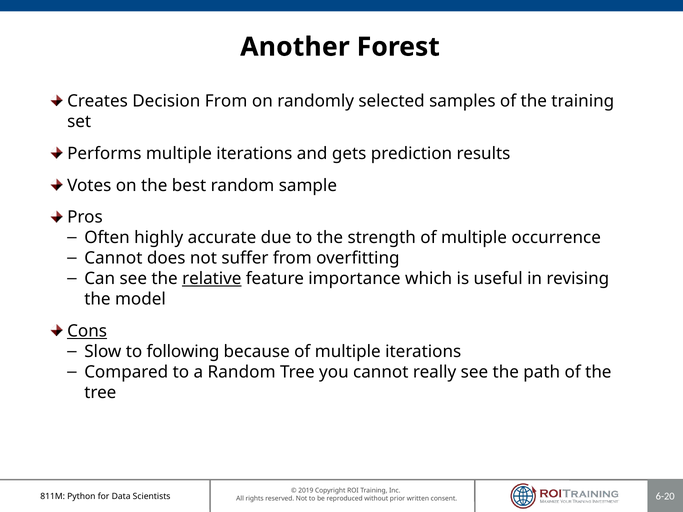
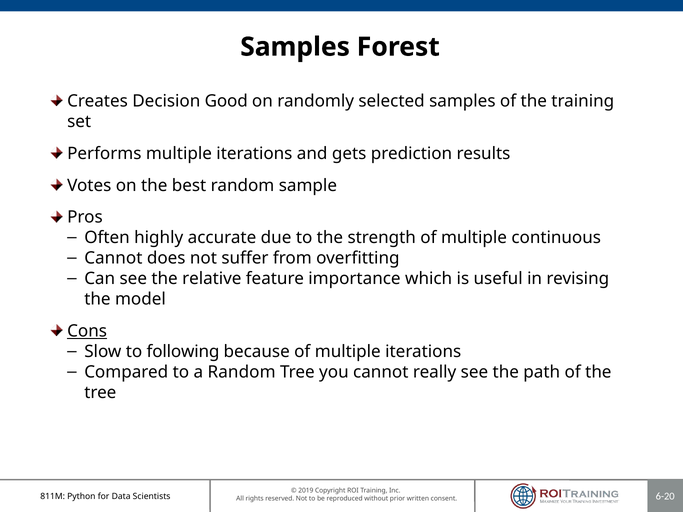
Another: Another -> Samples (295, 47)
Decision From: From -> Good (226, 101)
occurrence: occurrence -> continuous (556, 238)
relative underline: present -> none (212, 279)
